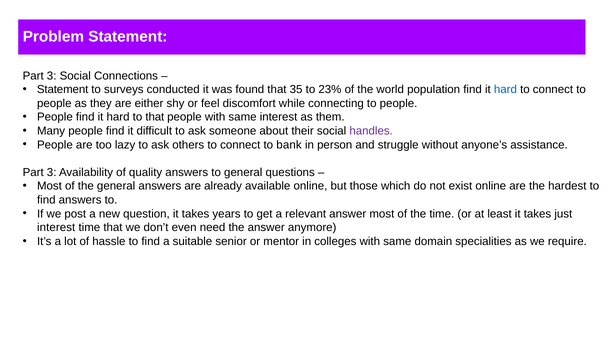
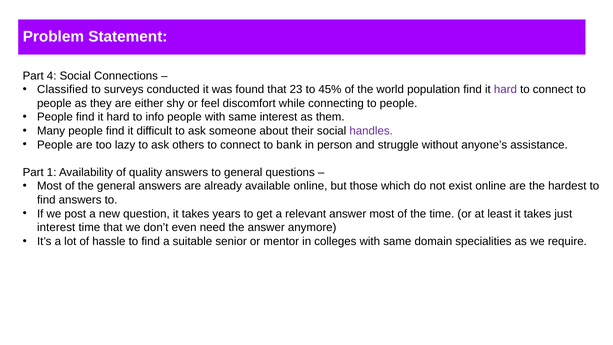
3: 3 -> 4 (52, 76)
Statement: Statement -> Classified (63, 89)
35: 35 -> 23 (296, 89)
23%: 23% -> 45% (330, 89)
hard colour: blue -> purple (505, 89)
to that: that -> info (155, 117)
3: 3 -> 1 (52, 172)
